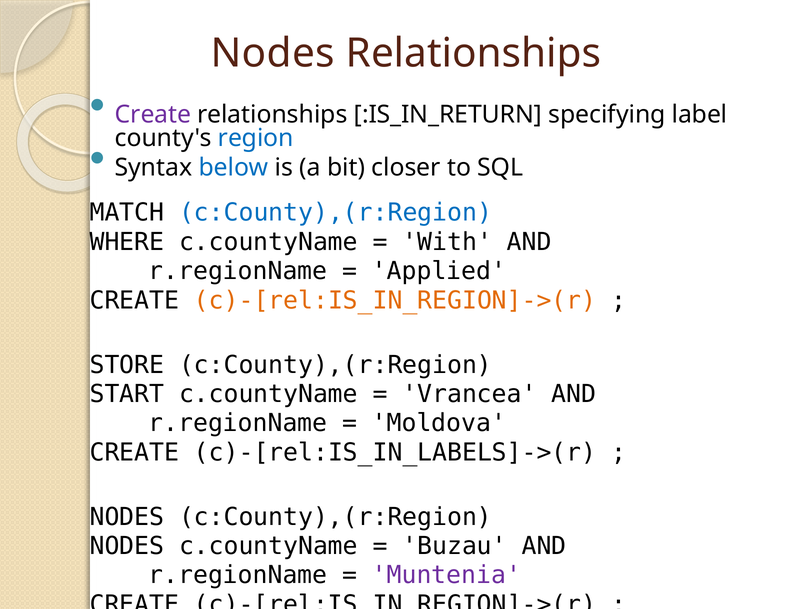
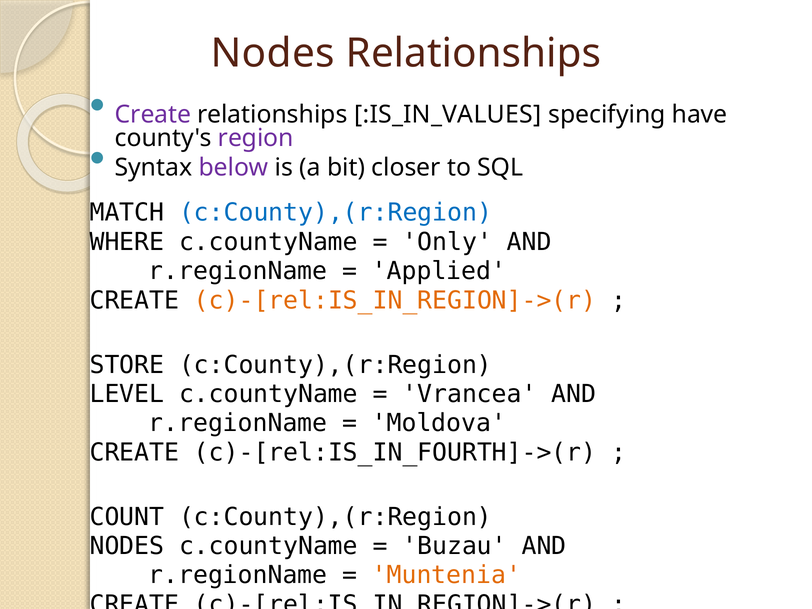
:IS_IN_RETURN: :IS_IN_RETURN -> :IS_IN_VALUES (448, 114)
label: label -> have (700, 114)
region colour: blue -> purple (256, 138)
below colour: blue -> purple (234, 167)
With: With -> Only (447, 242)
START: START -> LEVEL (127, 394)
c)-[rel:IS_IN_LABELS]->(r: c)-[rel:IS_IN_LABELS]->(r -> c)-[rel:IS_IN_FOURTH]->(r (395, 452)
NODES: NODES -> COUNT (127, 517)
Muntenia colour: purple -> orange (446, 575)
